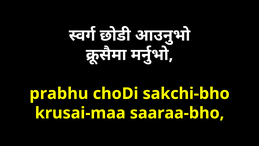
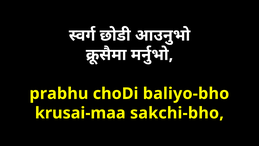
sakchi-bho: sakchi-bho -> baliyo-bho (186, 93)
saaraa-bho: saaraa-bho -> sakchi-bho (177, 113)
